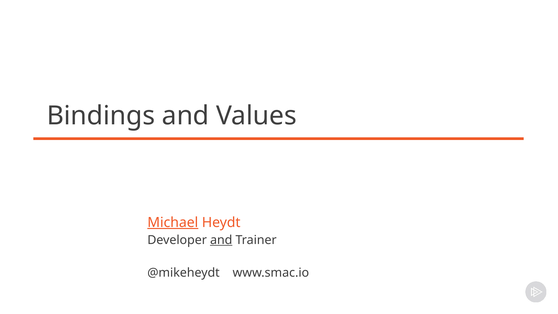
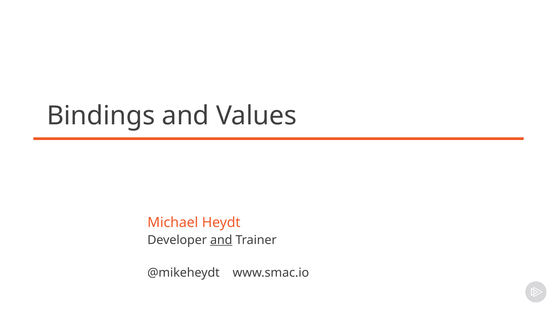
Michael underline: present -> none (173, 222)
